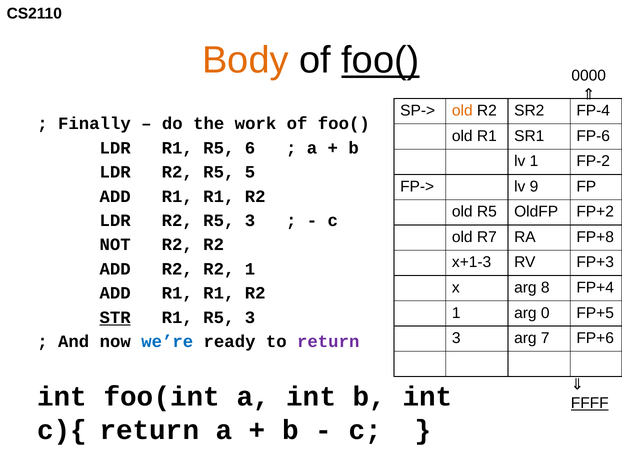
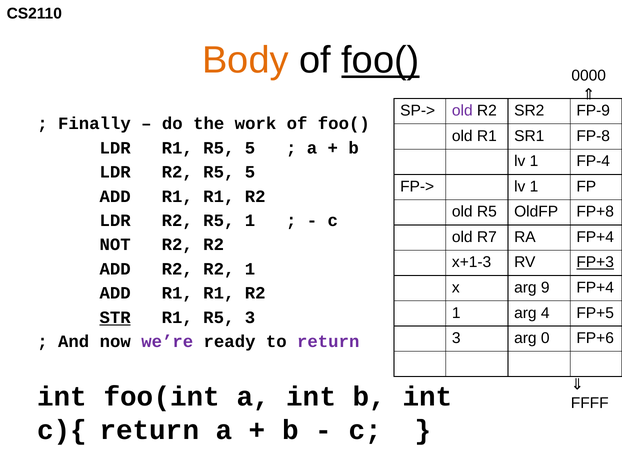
old colour: orange -> purple (462, 111)
FP-4: FP-4 -> FP-9 (593, 111)
FP-6: FP-6 -> FP-8 (593, 136)
R1 R5 6: 6 -> 5 (250, 148)
FP-2: FP-2 -> FP-4 (593, 161)
FP-> lv 9: 9 -> 1 (534, 186)
FP+2: FP+2 -> FP+8 (595, 212)
R2 R5 3: 3 -> 1 (250, 220)
RA FP+8: FP+8 -> FP+4 (595, 237)
FP+3 underline: none -> present (595, 262)
8: 8 -> 9 (545, 287)
0: 0 -> 4 (545, 313)
7: 7 -> 0 (545, 338)
we’re colour: blue -> purple (167, 341)
FFFF underline: present -> none (590, 403)
